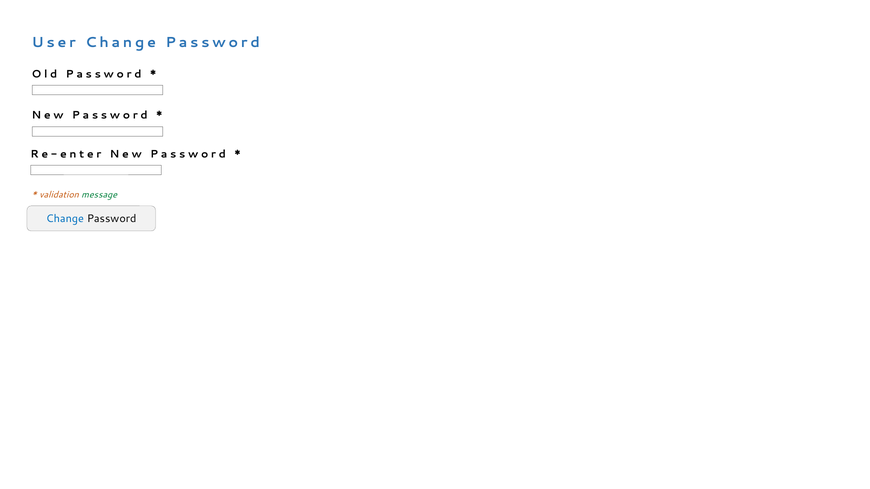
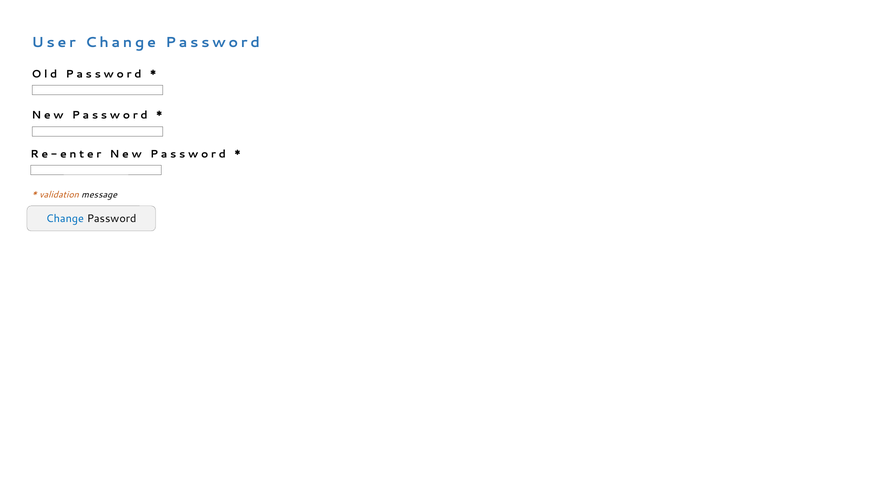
message colour: green -> black (99, 195)
